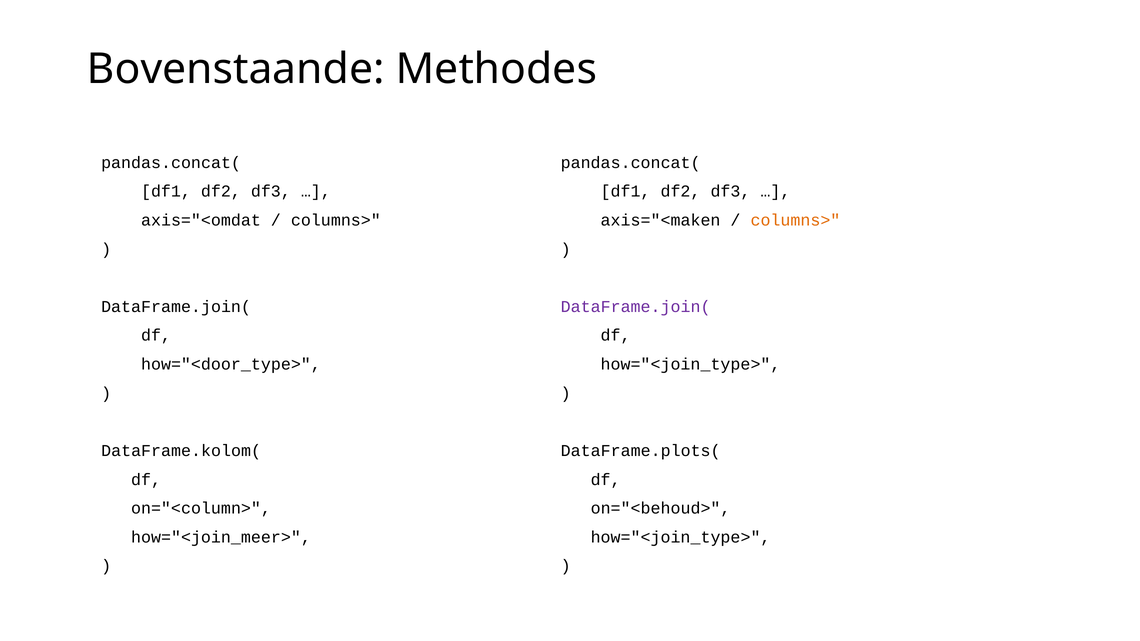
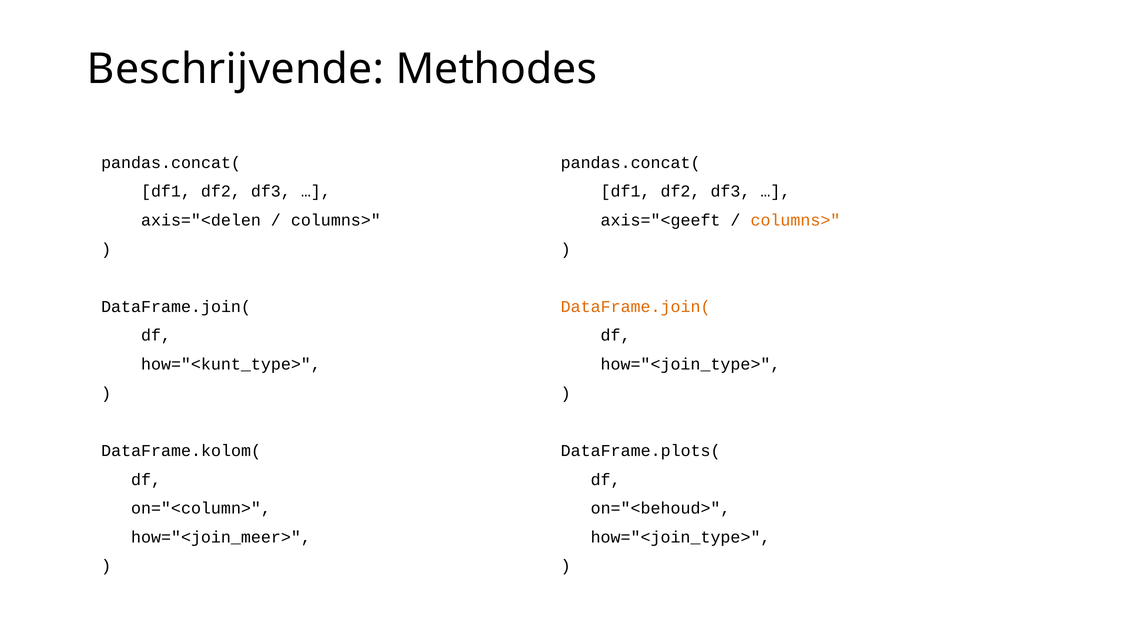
Bovenstaande: Bovenstaande -> Beschrijvende (236, 69)
axis="<omdat: axis="<omdat -> axis="<delen (201, 220)
axis="<maken: axis="<maken -> axis="<geeft (661, 220)
DataFrame.join( colour: purple -> orange (636, 307)
how="<door_type>: how="<door_type> -> how="<kunt_type> (231, 364)
